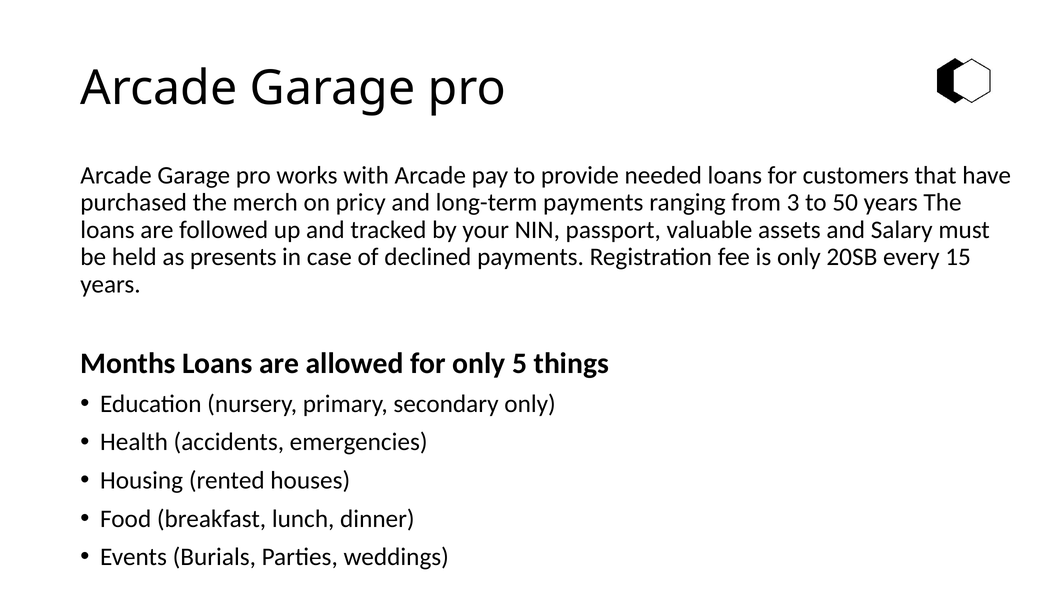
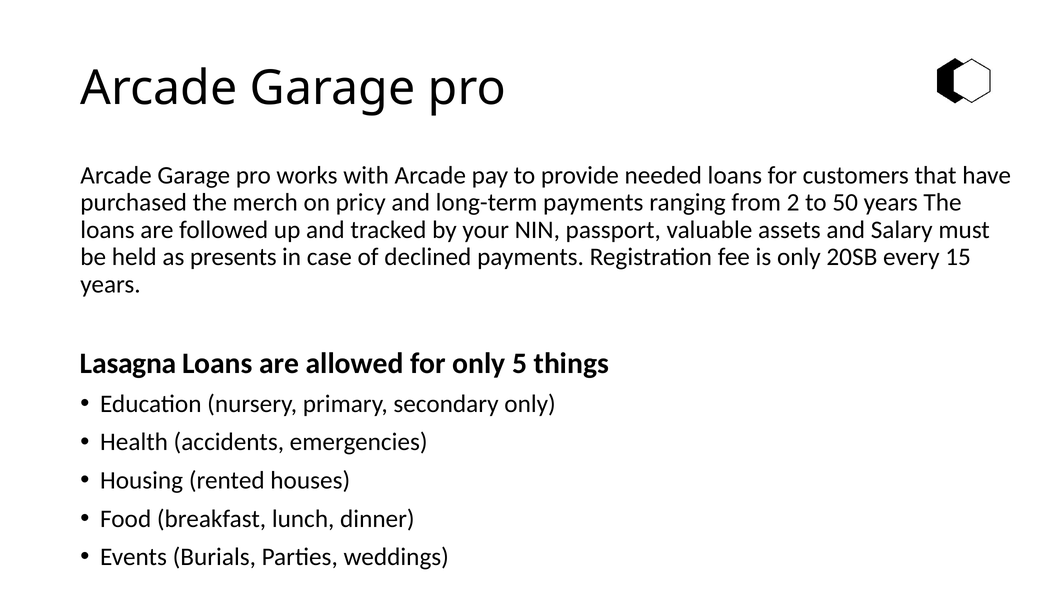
3: 3 -> 2 (793, 203)
Months: Months -> Lasagna (128, 363)
